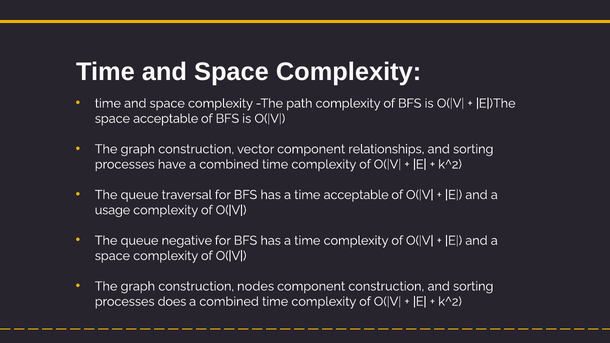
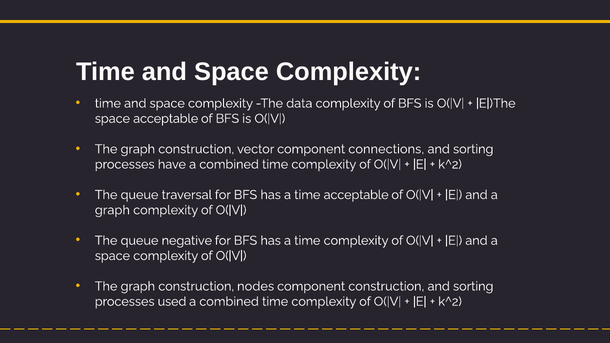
path: path -> data (299, 103)
relationships: relationships -> connections (386, 149)
usage: usage -> graph (112, 210)
does: does -> used (172, 302)
